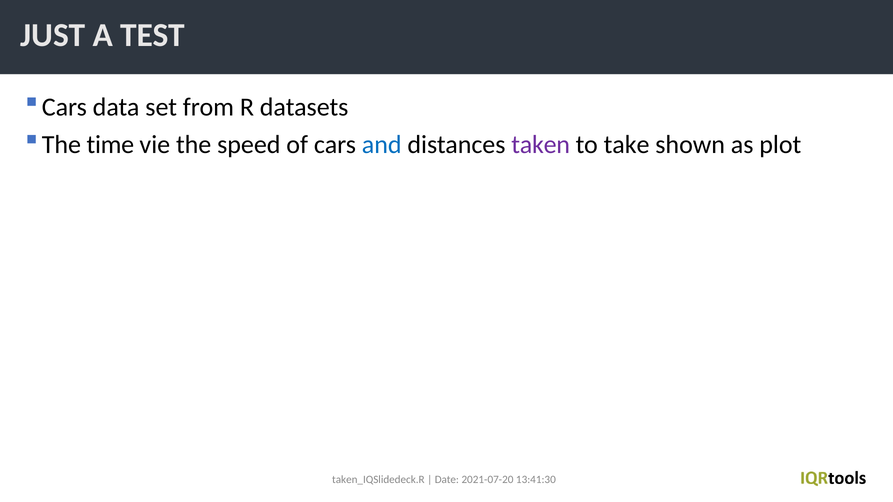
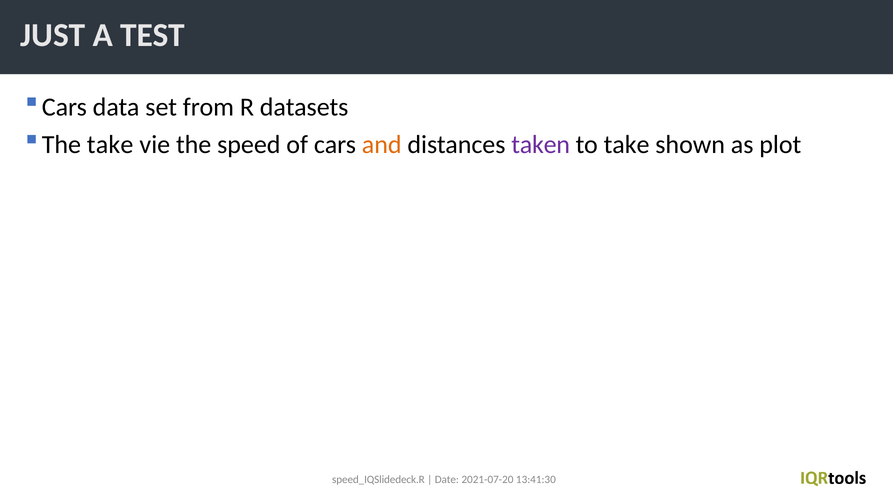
The time: time -> take (110, 145)
and colour: blue -> orange (382, 145)
taken_IQSlidedeck.R: taken_IQSlidedeck.R -> speed_IQSlidedeck.R (378, 480)
